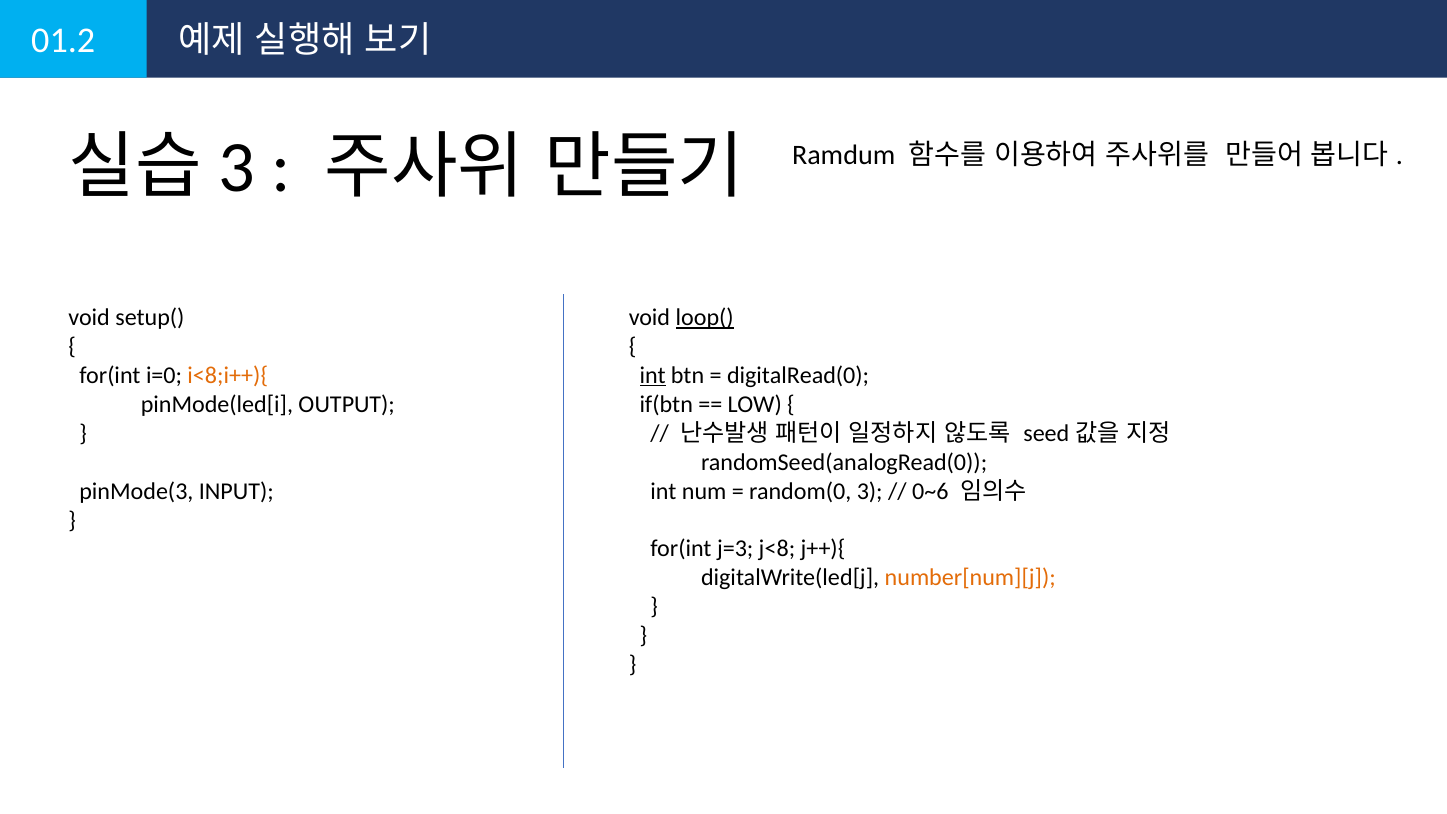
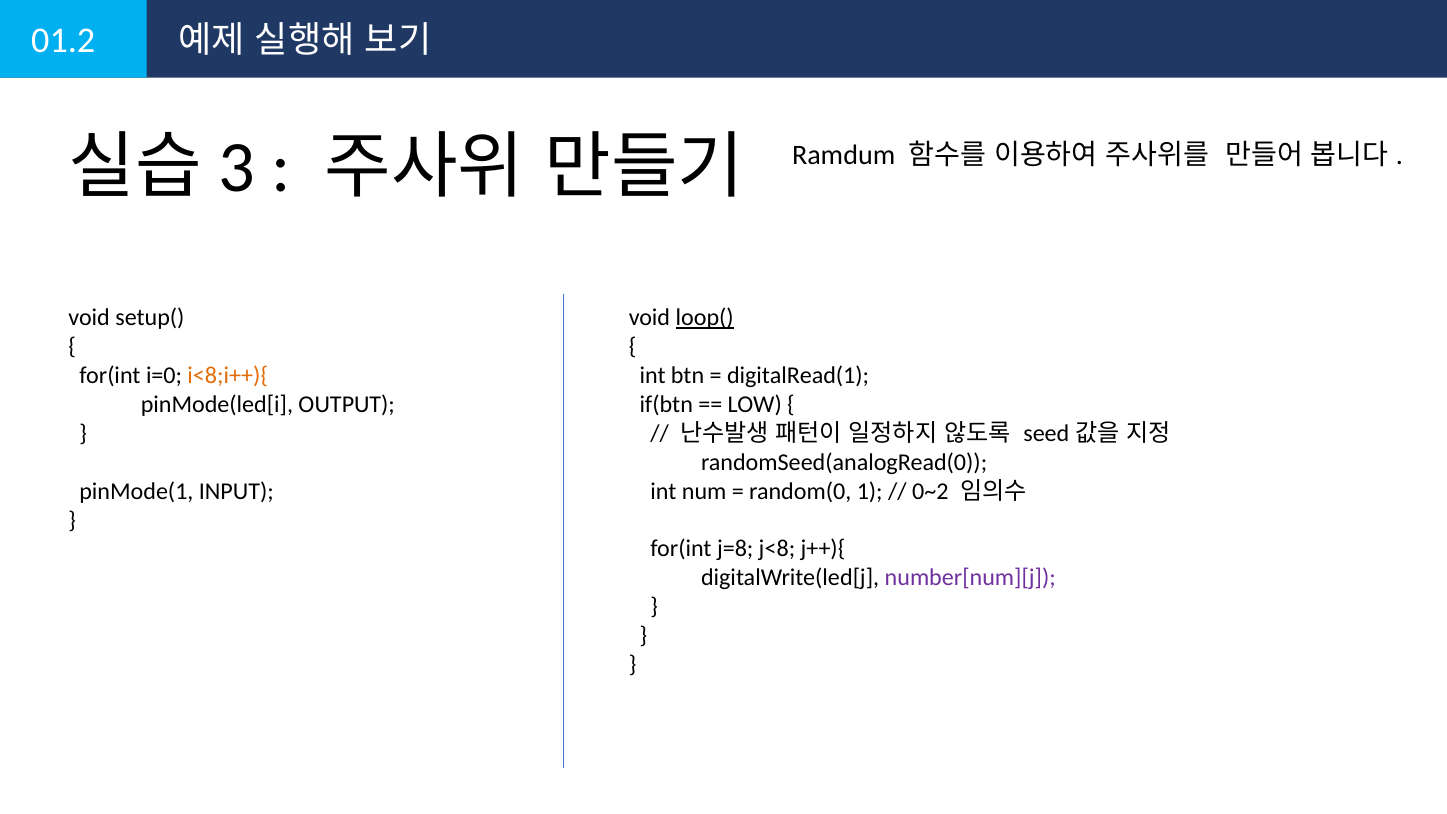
int underline: present -> none (653, 375)
digitalRead(0: digitalRead(0 -> digitalRead(1 (798, 375)
pinMode(3: pinMode(3 -> pinMode(1 (136, 491)
3: 3 -> 1 (870, 491)
0~6: 0~6 -> 0~2 (930, 491)
j=3: j=3 -> j=8 (735, 549)
number[num][j colour: orange -> purple (970, 578)
